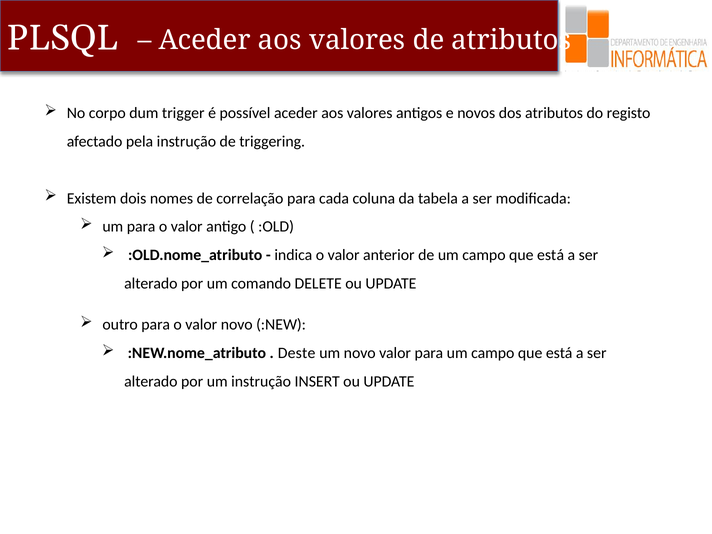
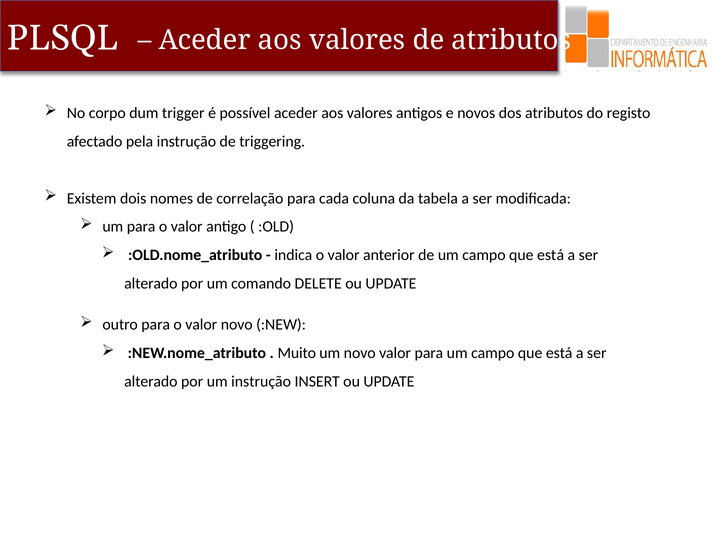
Deste: Deste -> Muito (297, 353)
